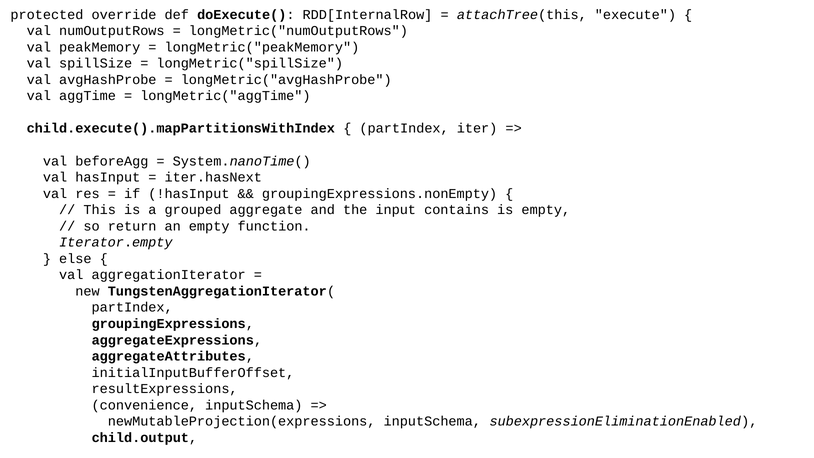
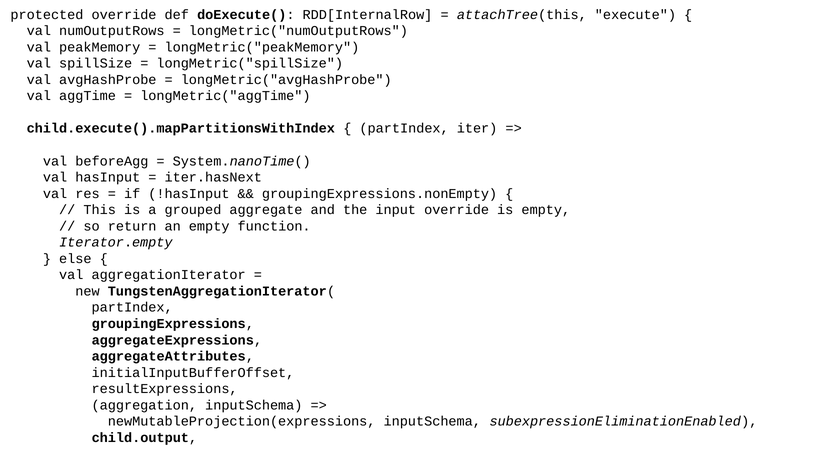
input contains: contains -> override (457, 210)
convenience: convenience -> aggregation (144, 405)
